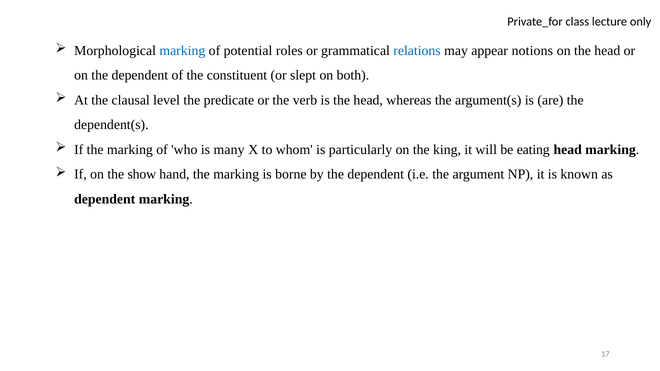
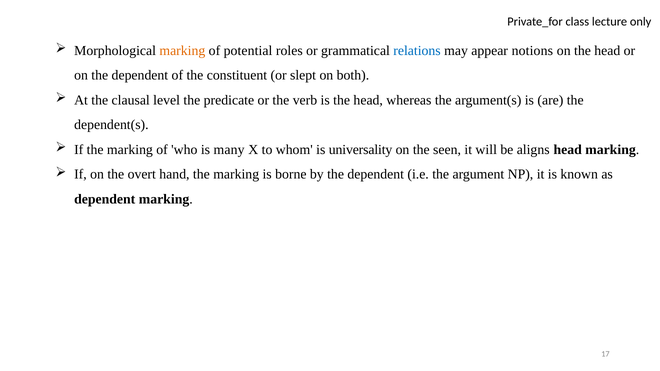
marking colour: blue -> orange (182, 51)
particularly: particularly -> universality (361, 150)
king: king -> seen (447, 150)
eating: eating -> aligns (533, 150)
show: show -> overt (142, 174)
